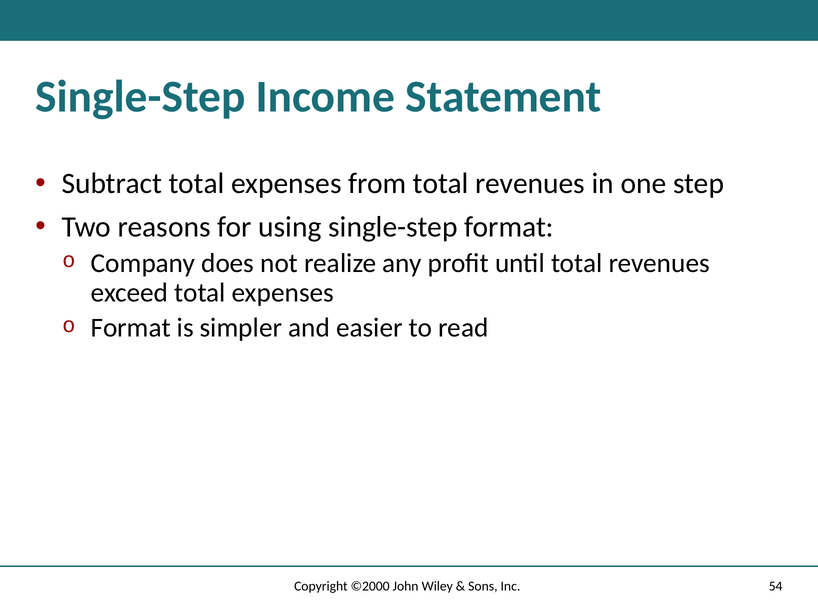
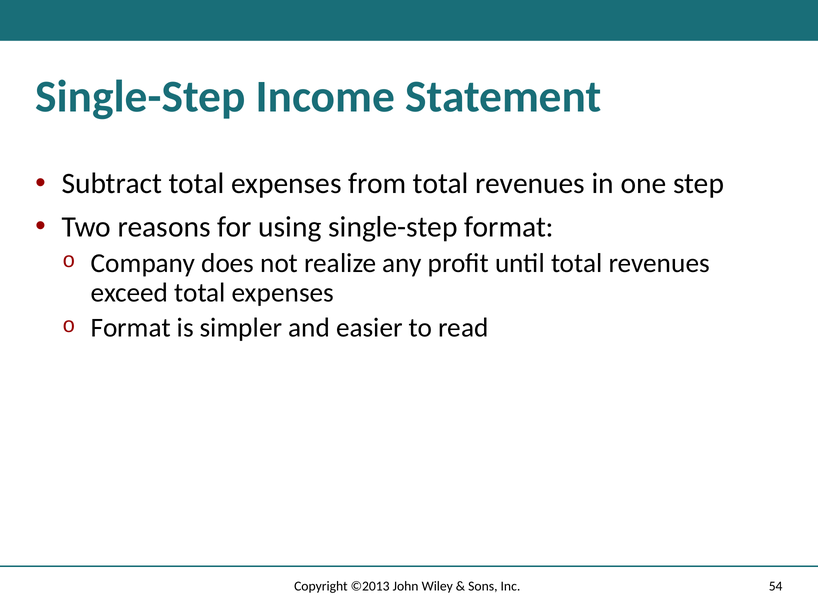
©2000: ©2000 -> ©2013 (370, 586)
